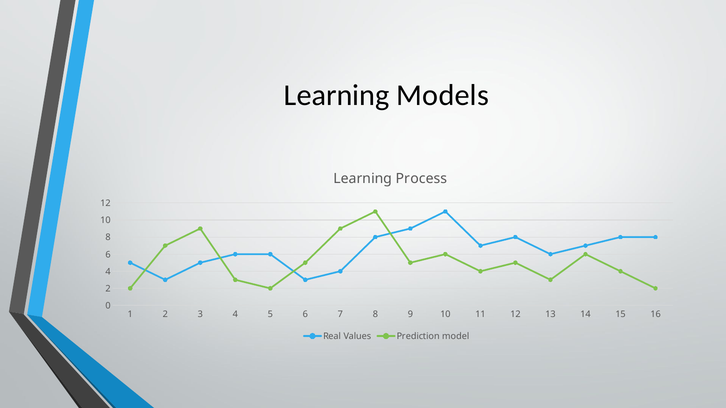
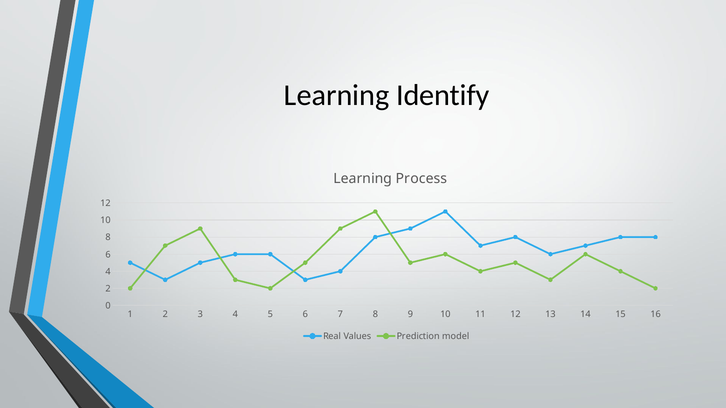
Models: Models -> Identify (443, 95)
